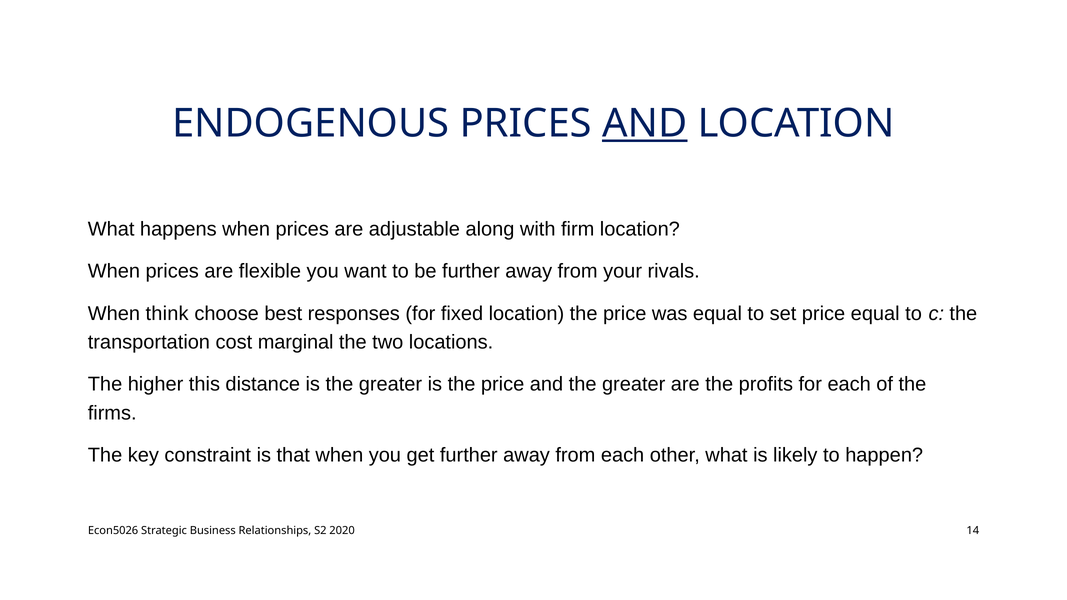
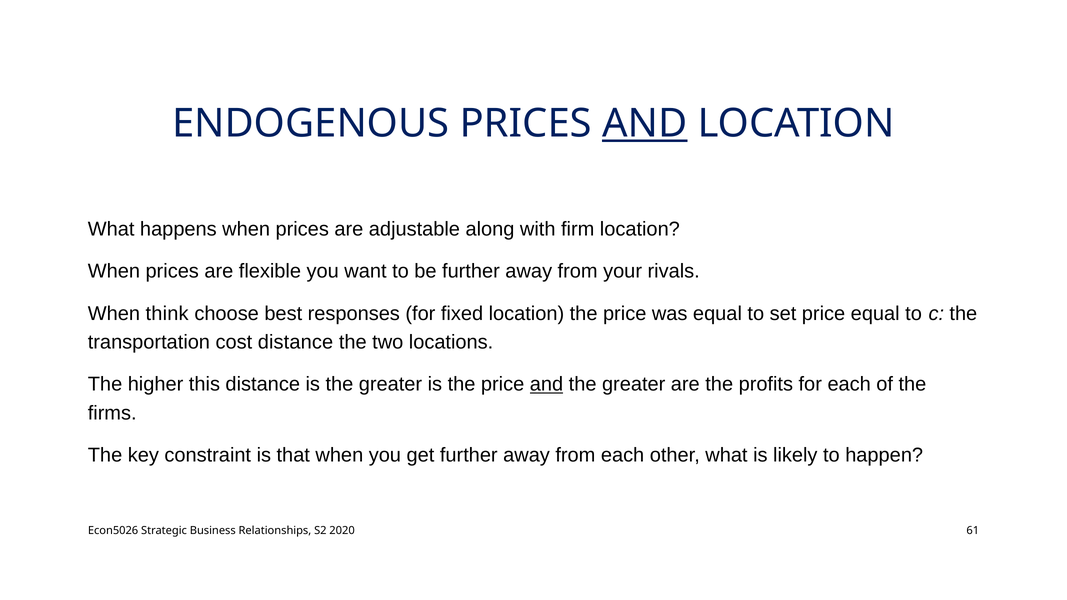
cost marginal: marginal -> distance (295, 342)
and underline: none -> present (547, 385)
14: 14 -> 61 (973, 531)
